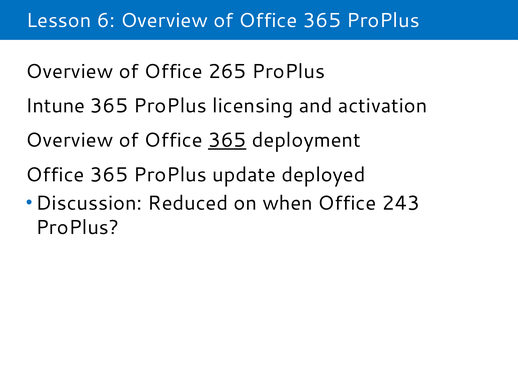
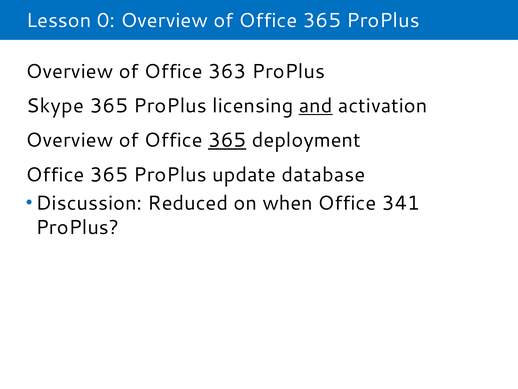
6: 6 -> 0 (106, 20)
265: 265 -> 363 (227, 71)
Intune: Intune -> Skype (55, 106)
and underline: none -> present (316, 106)
deployed: deployed -> database (323, 175)
243: 243 -> 341 (401, 203)
